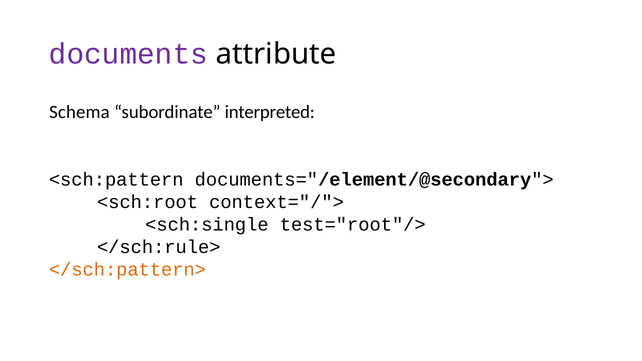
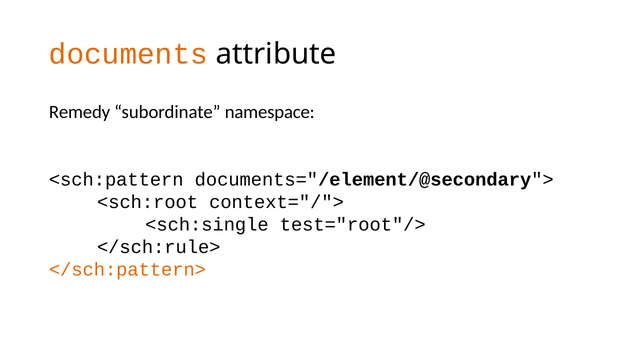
documents colour: purple -> orange (128, 54)
Schema: Schema -> Remedy (80, 112)
interpreted: interpreted -> namespace (270, 112)
